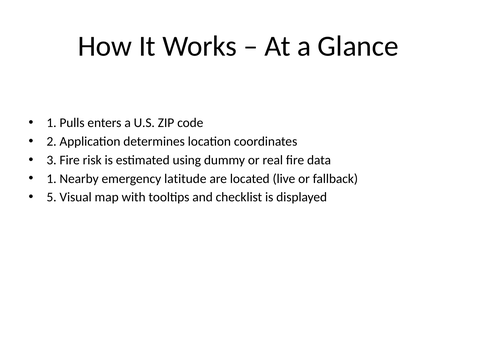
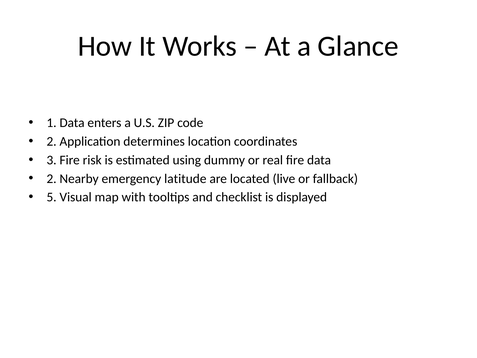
1 Pulls: Pulls -> Data (72, 123)
1: 1 -> 2 (52, 178)
